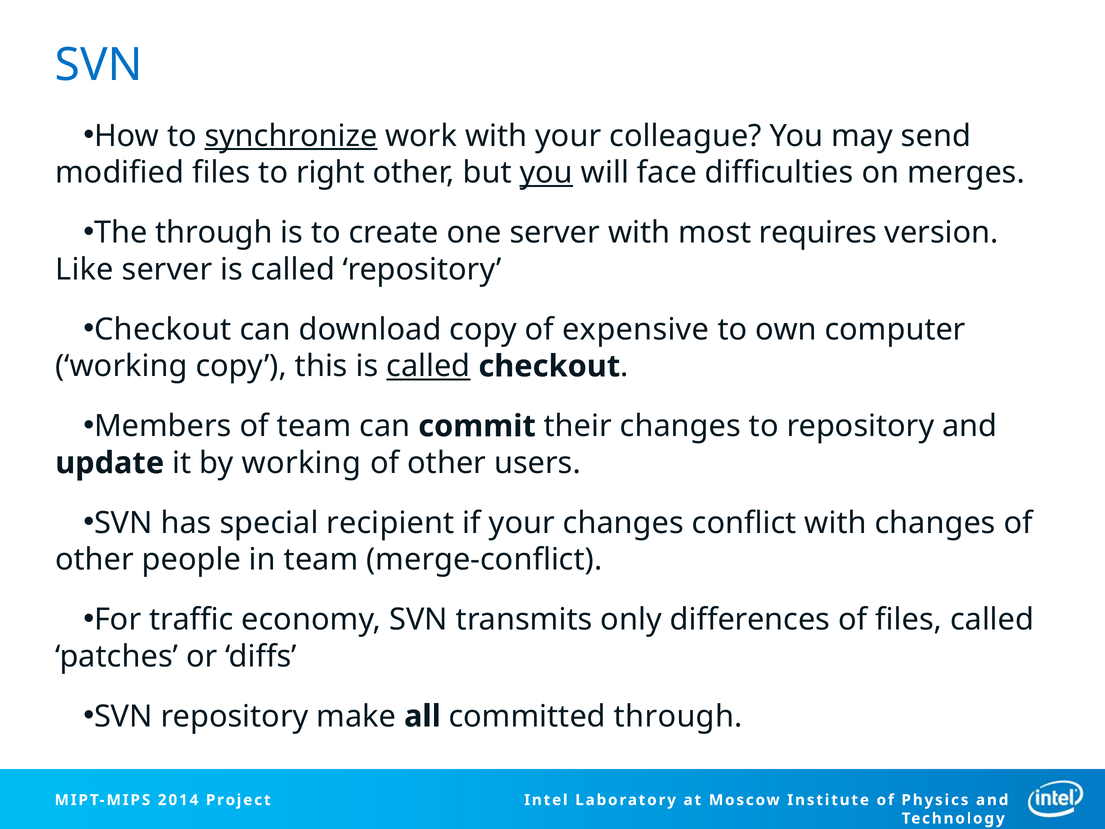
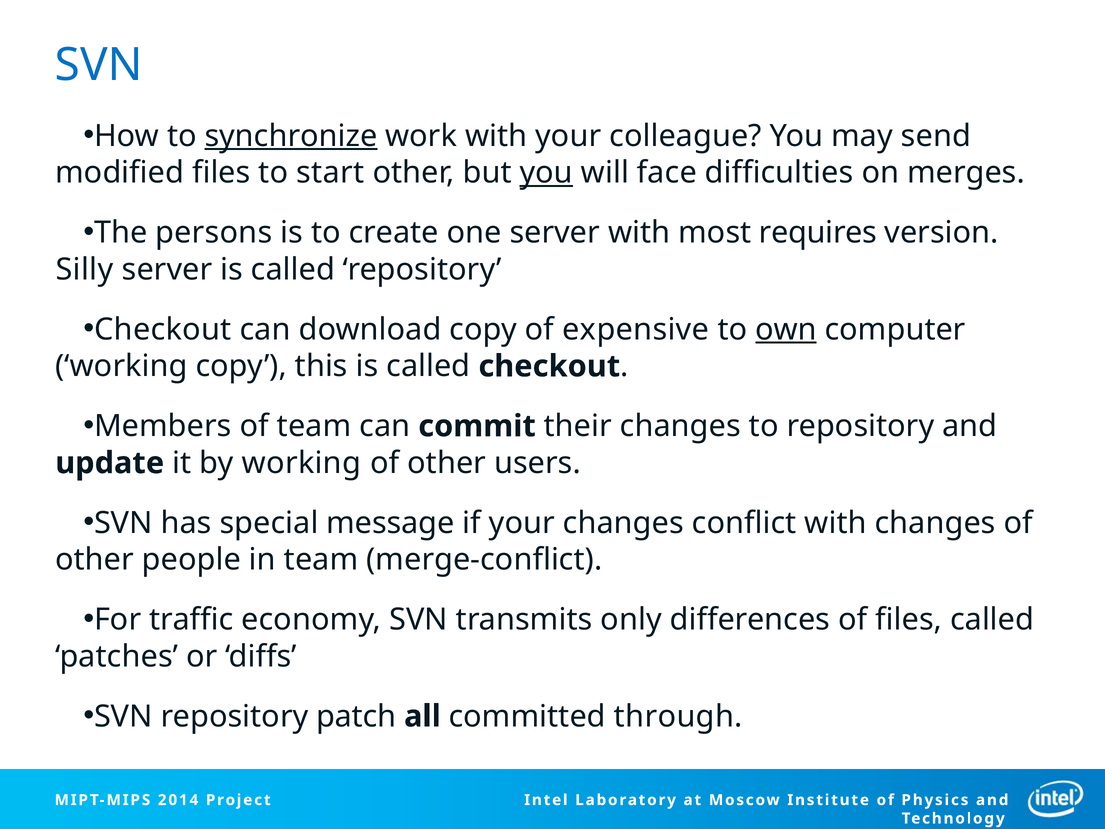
right: right -> start (330, 173)
The through: through -> persons (214, 233)
Like: Like -> Silly (84, 269)
own underline: none -> present (786, 329)
called underline: present -> none (428, 366)
recipient: recipient -> message (390, 523)
make: make -> patch (356, 716)
